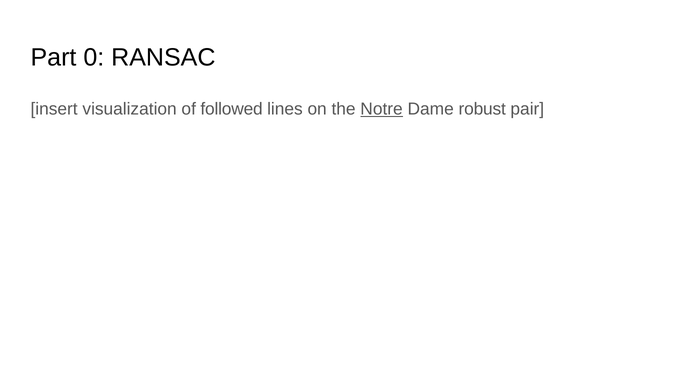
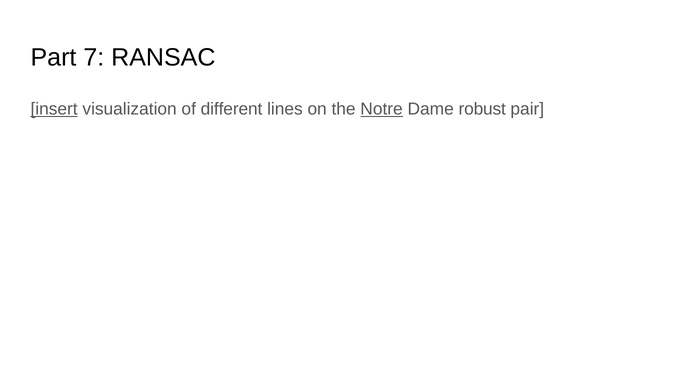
0: 0 -> 7 (94, 57)
insert underline: none -> present (54, 109)
followed: followed -> different (232, 109)
